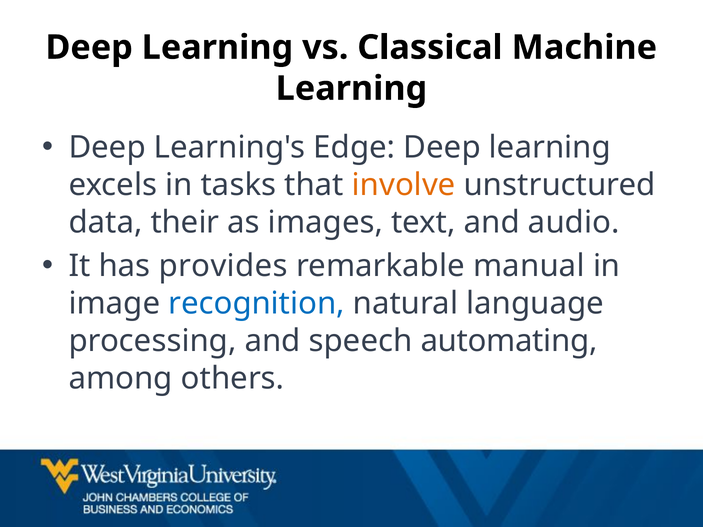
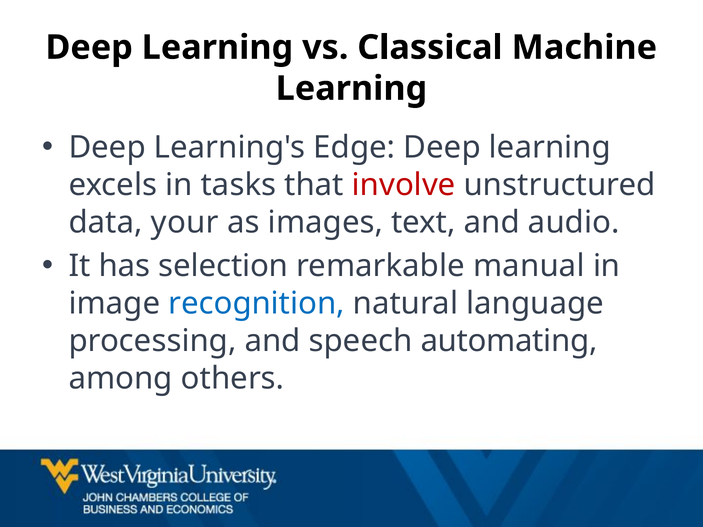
involve colour: orange -> red (404, 185)
their: their -> your (185, 222)
provides: provides -> selection (223, 266)
